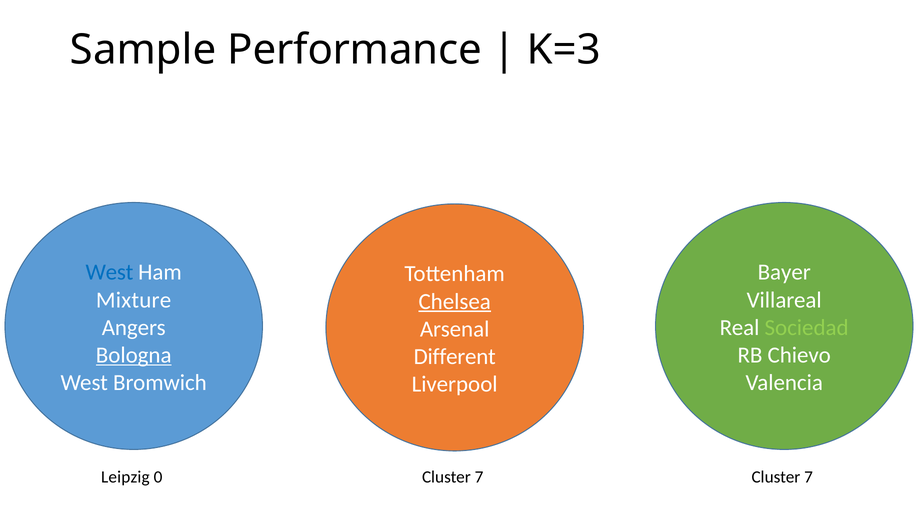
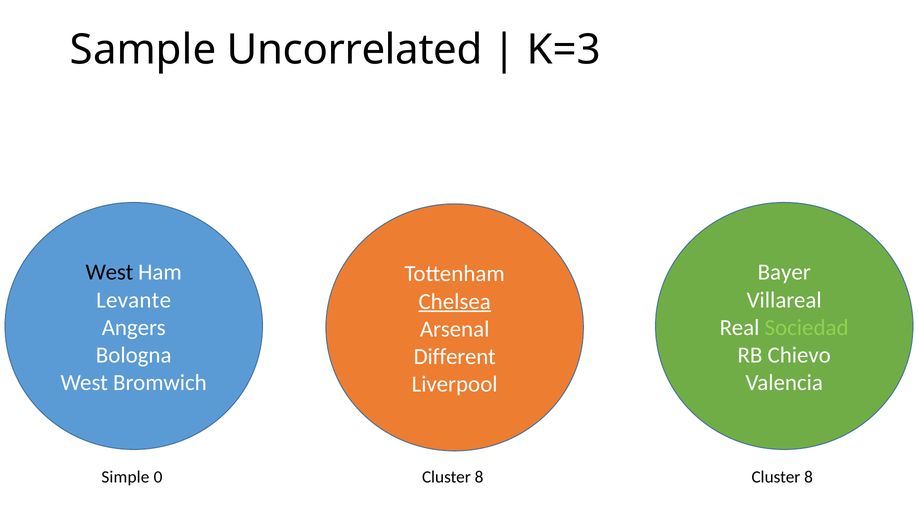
Performance: Performance -> Uncorrelated (355, 50)
West colour: blue -> black (109, 272)
Mixture: Mixture -> Levante (134, 300)
Bologna underline: present -> none (134, 355)
Leipzig: Leipzig -> Simple (125, 476)
7: 7 -> 8 (479, 476)
7: 7 -> 8 (809, 476)
